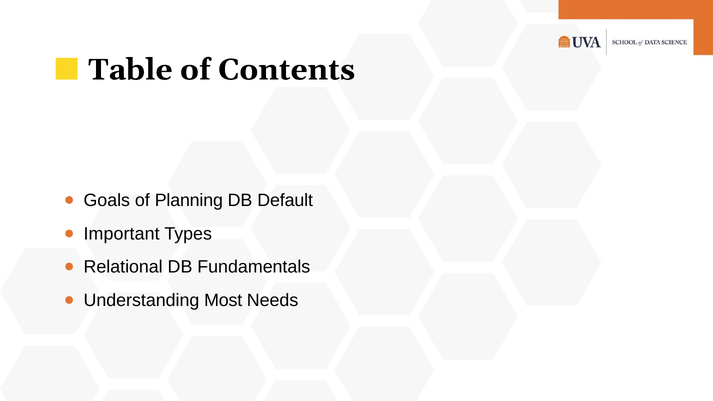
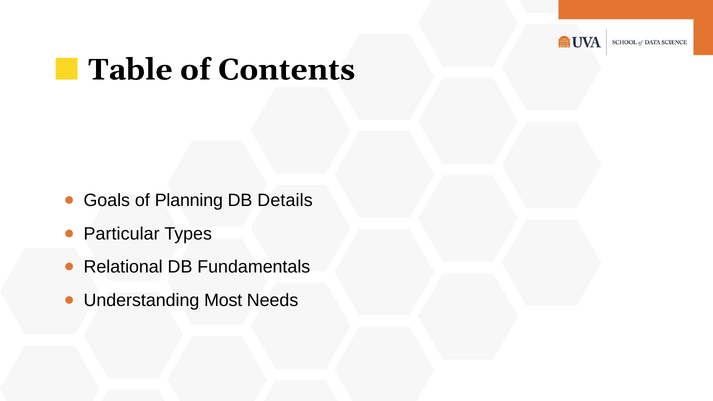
Default: Default -> Details (285, 200)
Important: Important -> Particular (122, 234)
